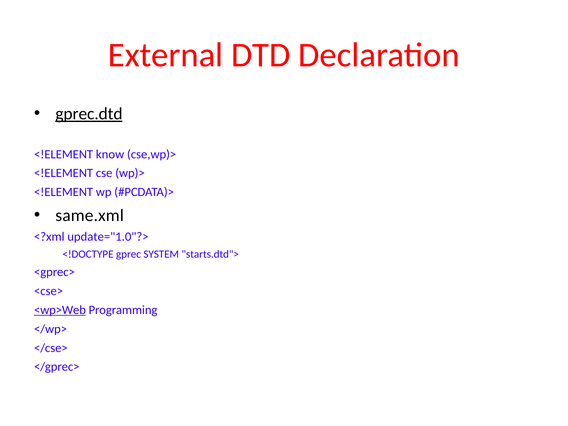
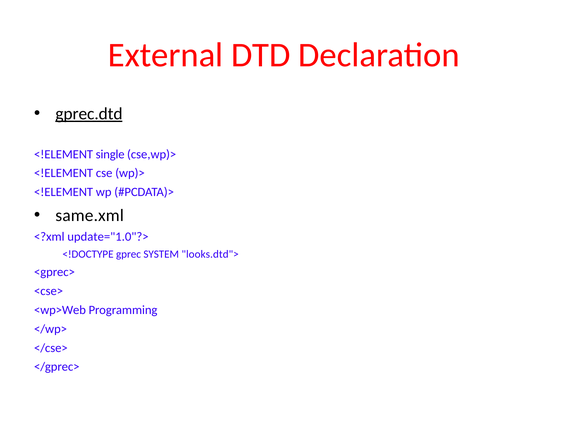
know: know -> single (110, 154)
starts.dtd">: starts.dtd"> -> looks.dtd"> (210, 254)
<wp>Web underline: present -> none (60, 310)
